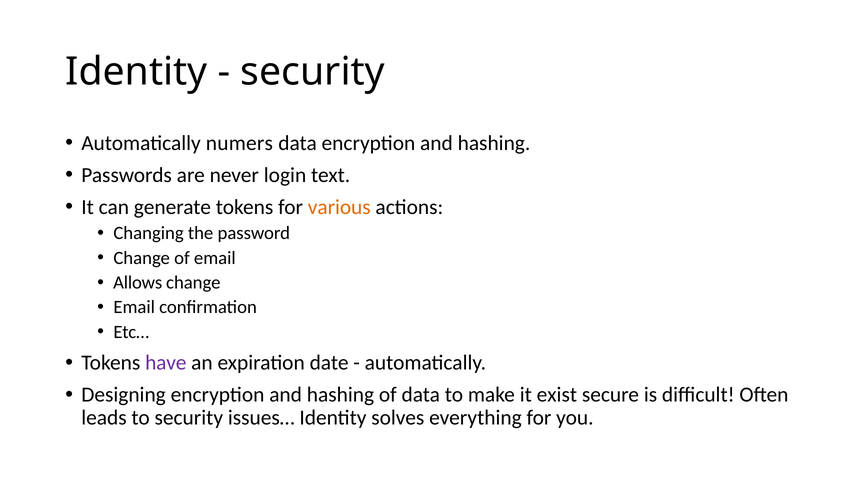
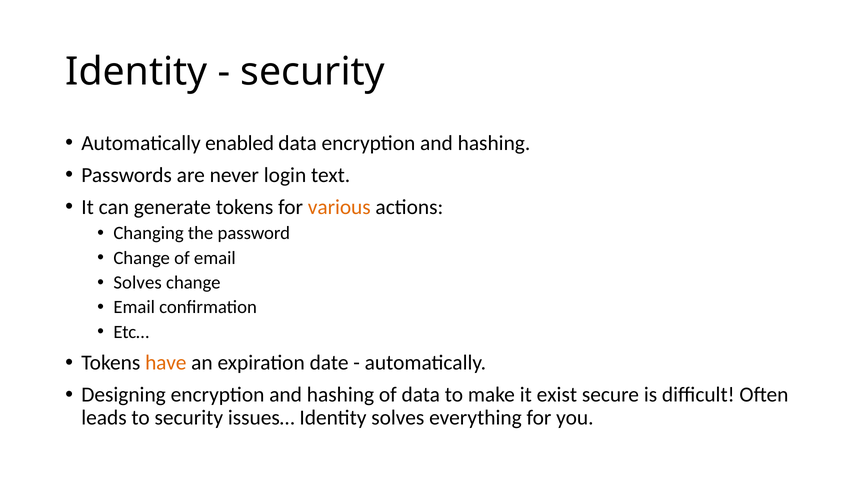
numers: numers -> enabled (240, 143)
Allows: Allows -> Solves (138, 282)
have colour: purple -> orange (166, 362)
